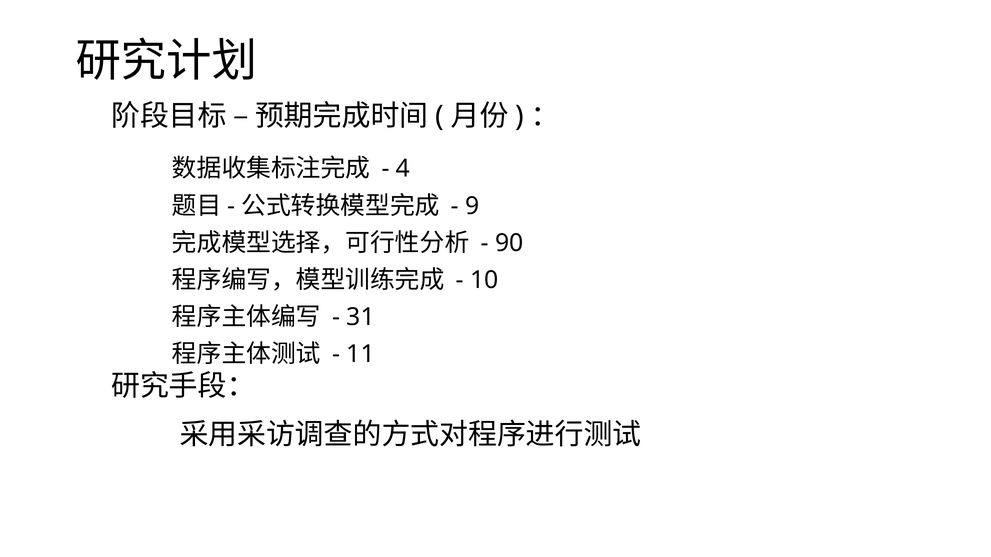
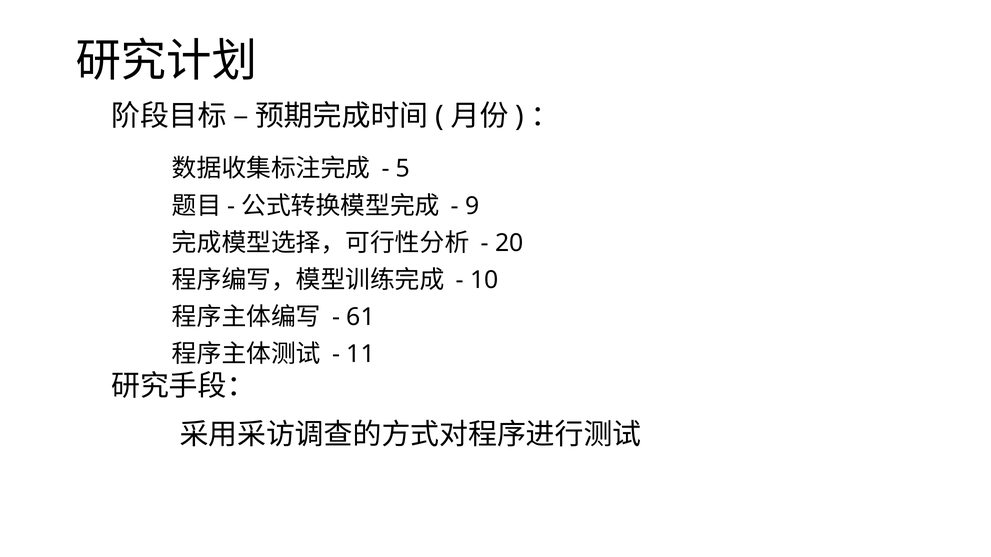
4: 4 -> 5 (403, 169)
90: 90 -> 20 (509, 243)
31: 31 -> 61 (361, 317)
